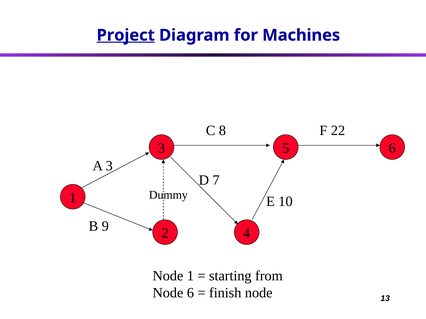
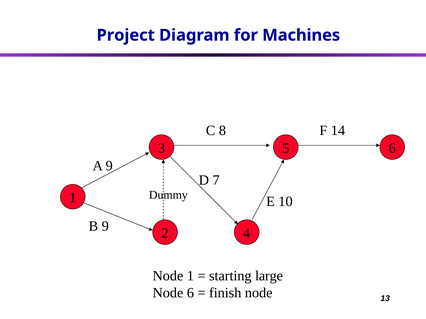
Project underline: present -> none (126, 35)
22: 22 -> 14 (338, 131)
A 3: 3 -> 9 (109, 166)
from: from -> large (269, 276)
